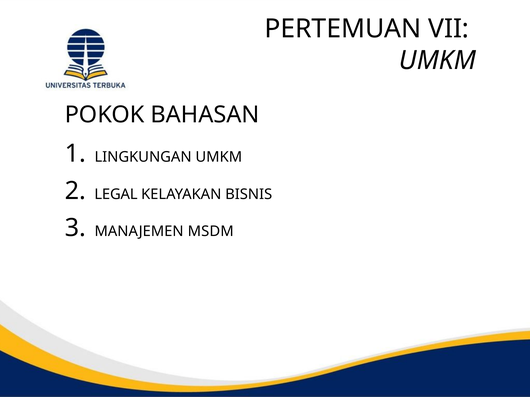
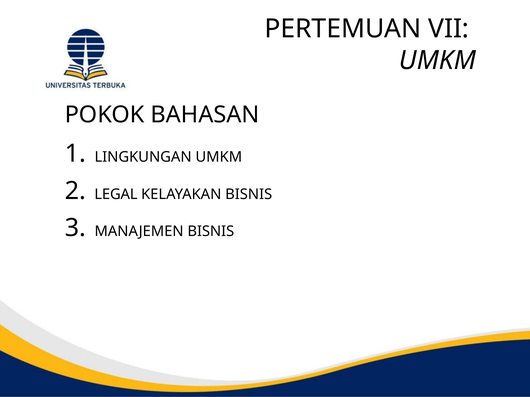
MANAJEMEN MSDM: MSDM -> BISNIS (211, 232)
